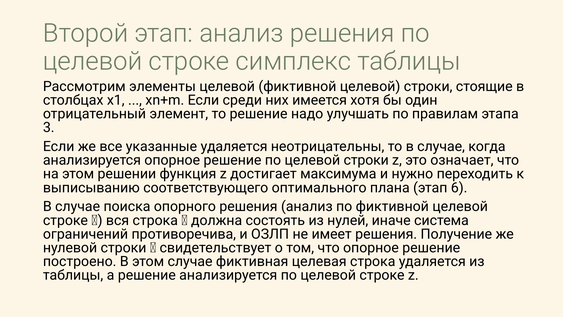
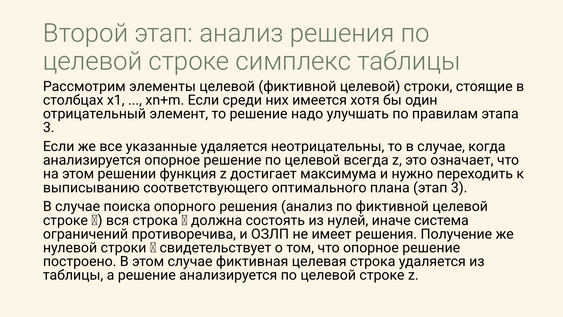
по целевой строки: строки -> всегда (366, 160)
этап 6: 6 -> 3 (459, 188)
